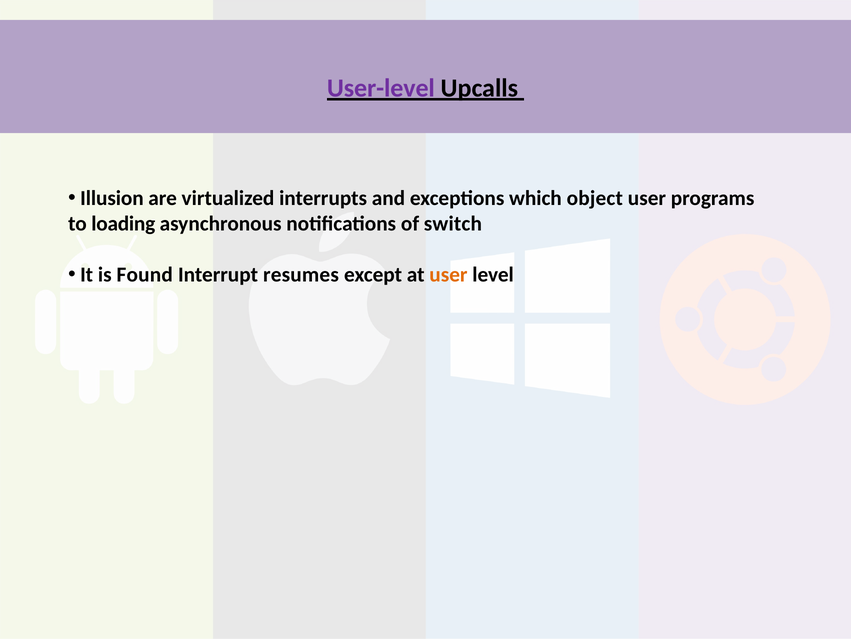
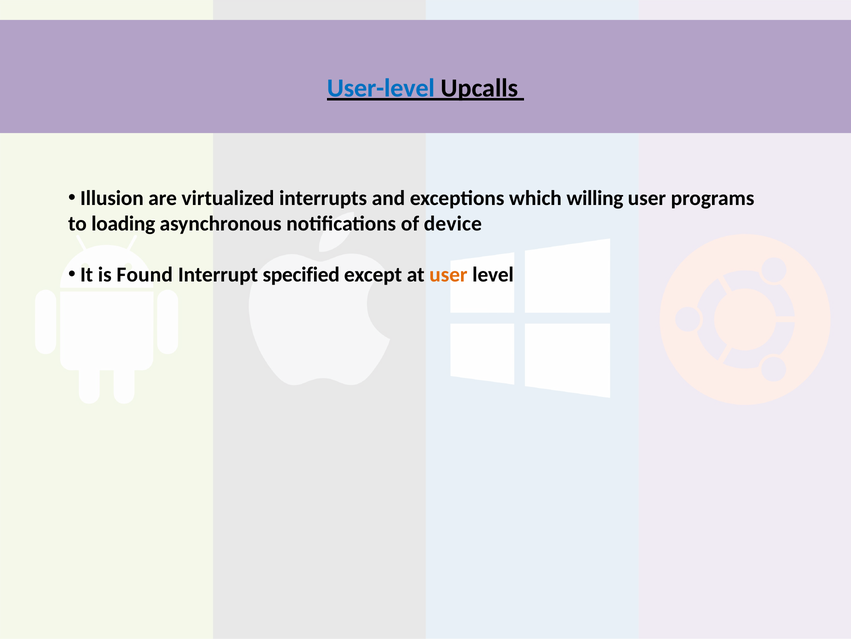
User-level colour: purple -> blue (381, 88)
object: object -> willing (595, 198)
switch: switch -> device (453, 223)
resumes: resumes -> specified (301, 275)
